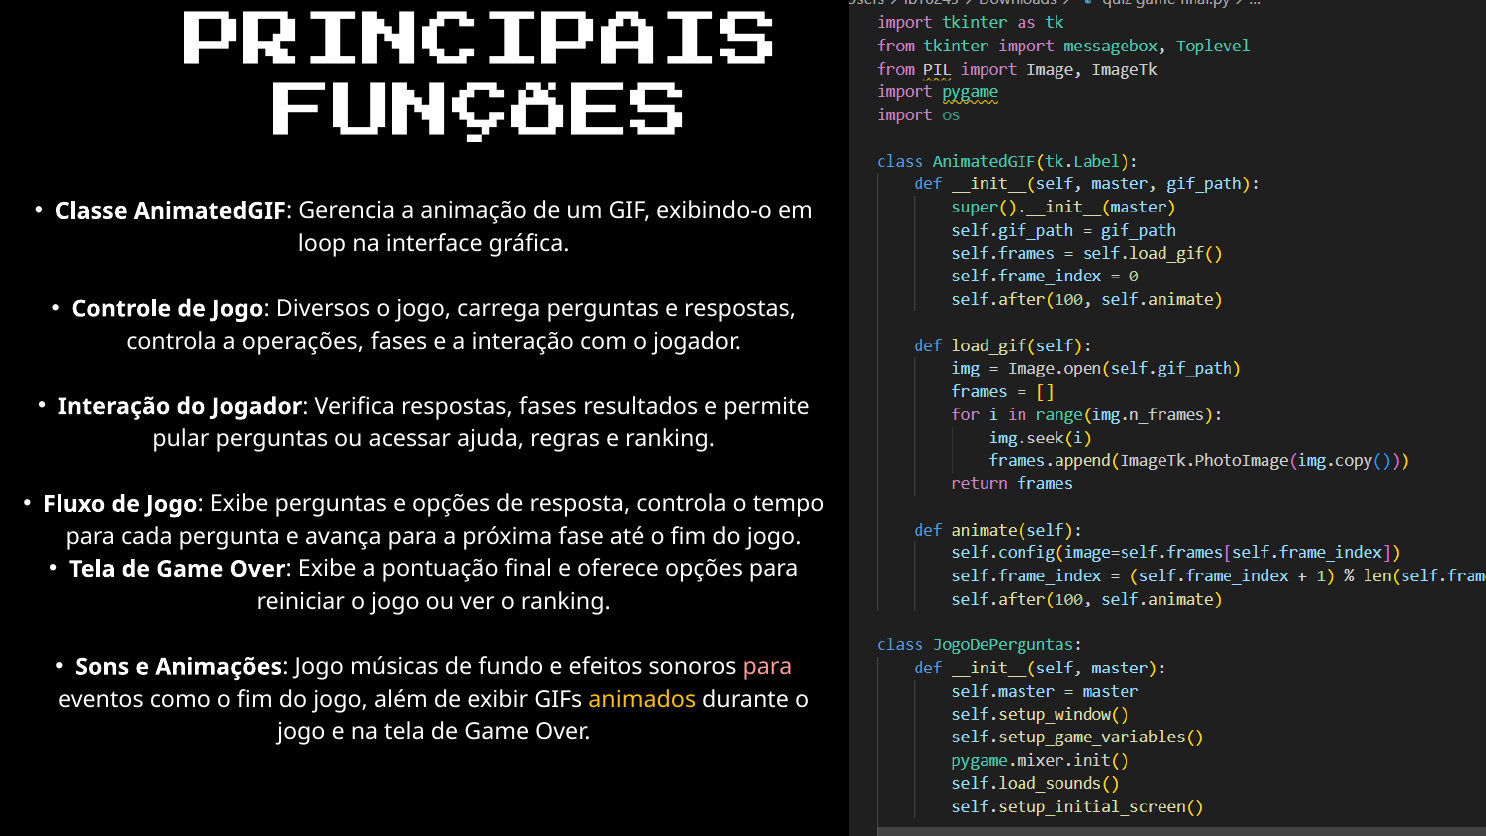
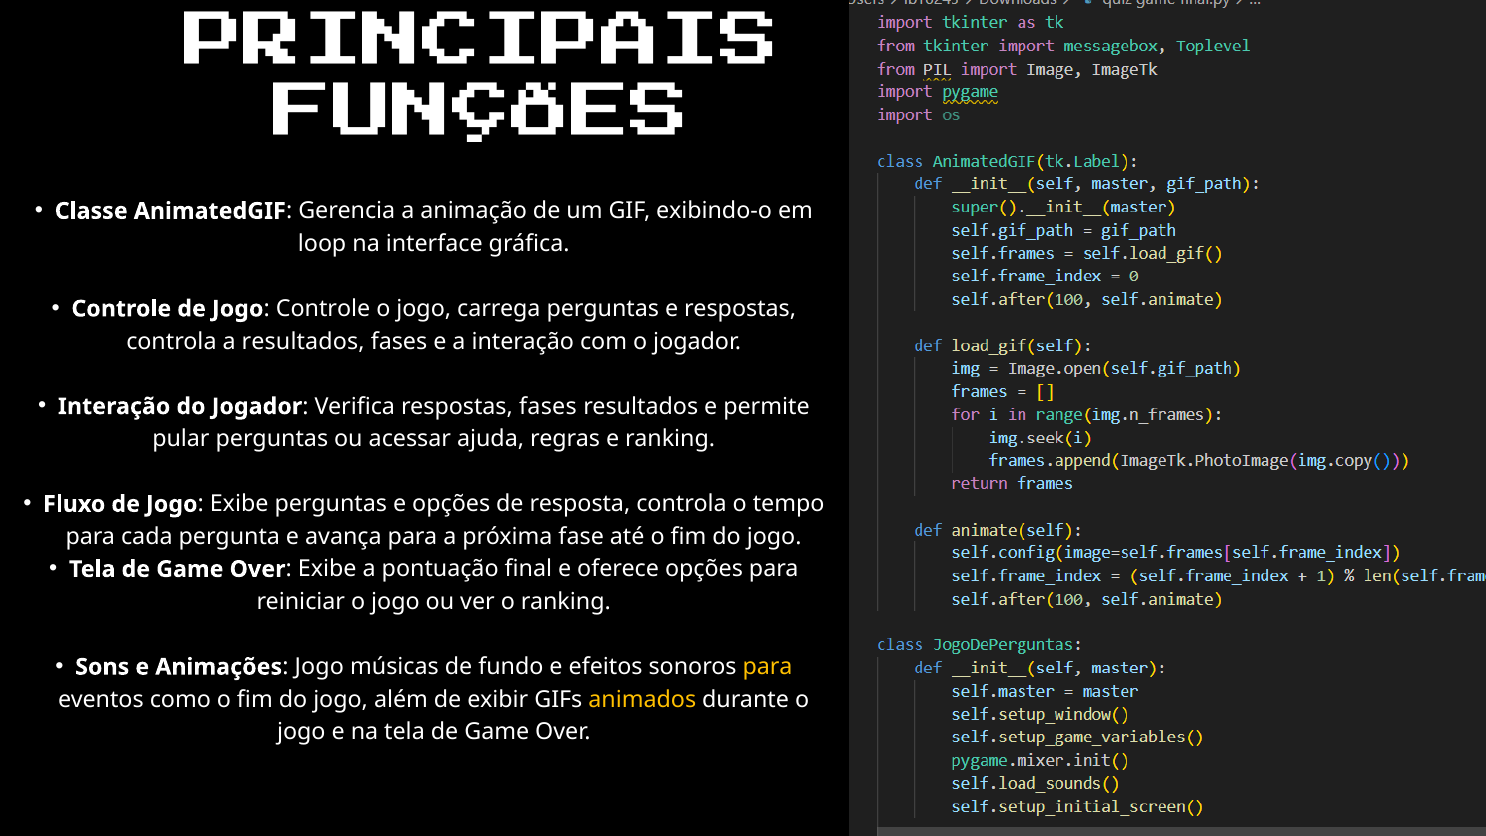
Diversos: Diversos -> Controle (323, 309)
a operações: operações -> resultados (303, 341)
para colour: pink -> yellow (768, 667)
